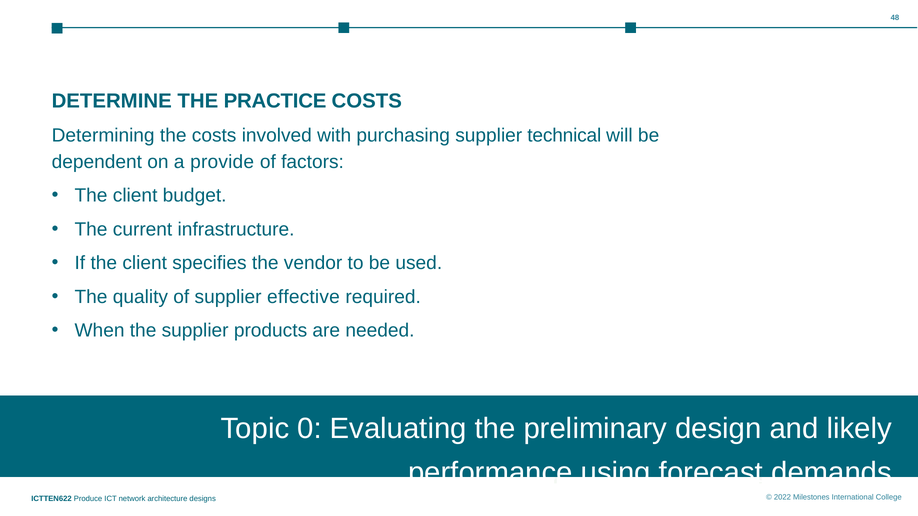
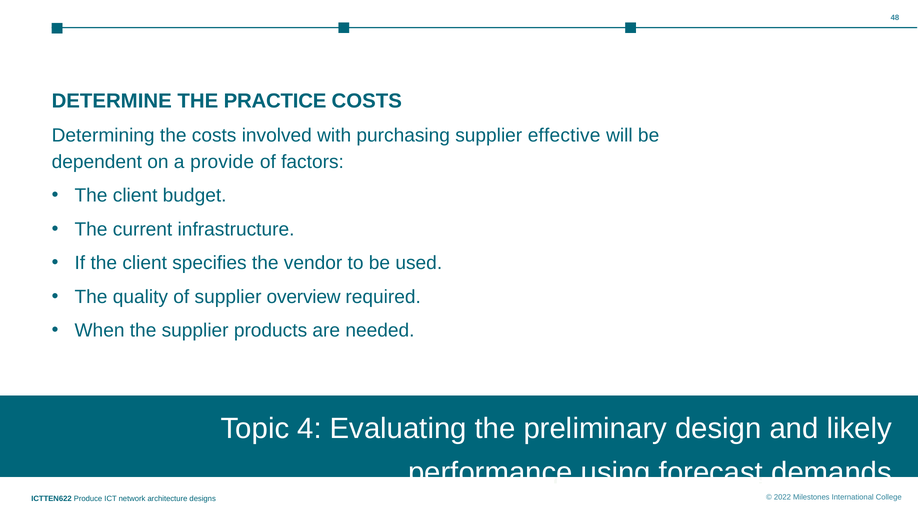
technical: technical -> effective (564, 136)
effective: effective -> overview (304, 297)
0: 0 -> 4 (309, 429)
